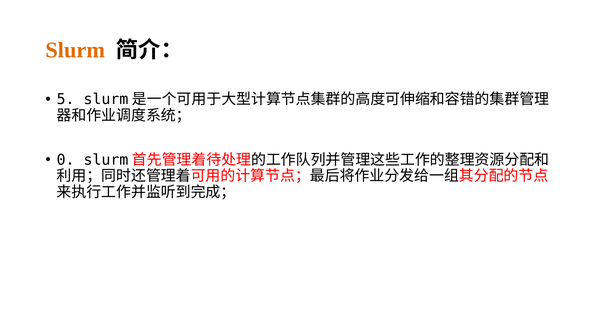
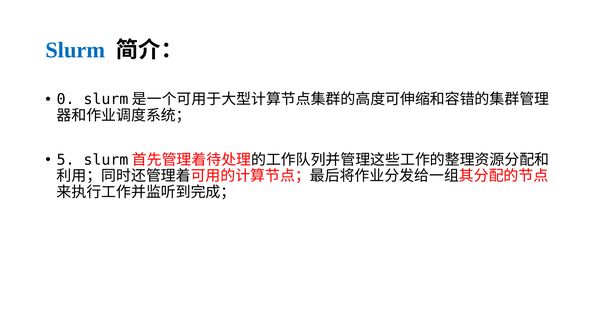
Slurm colour: orange -> blue (75, 50)
5: 5 -> 0 (66, 99)
0: 0 -> 5 (66, 160)
